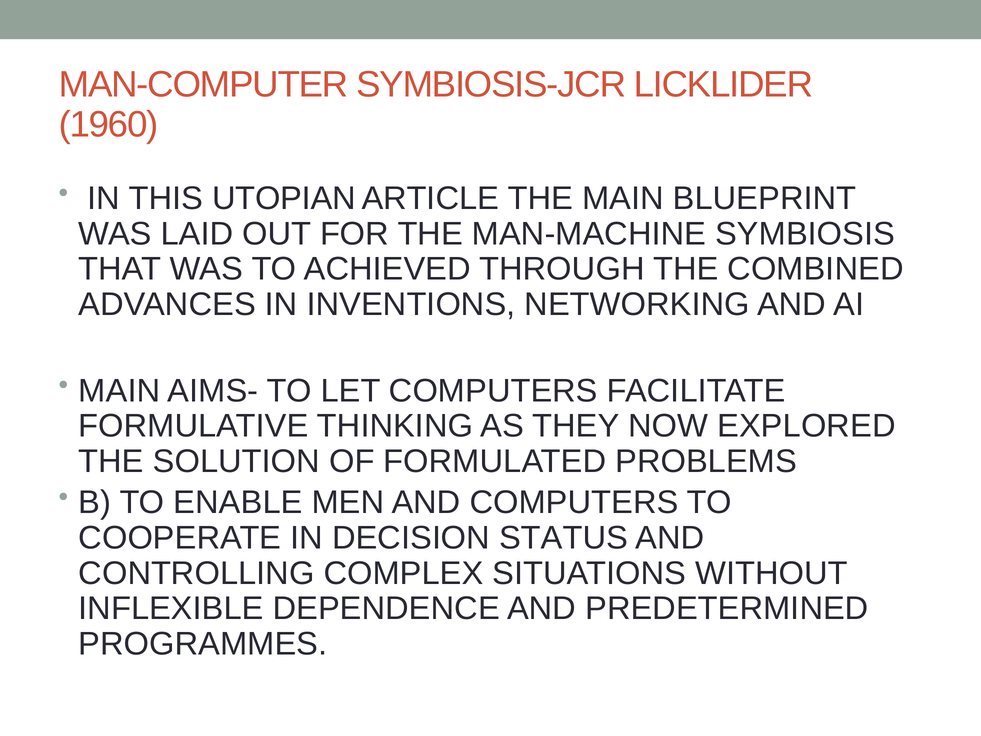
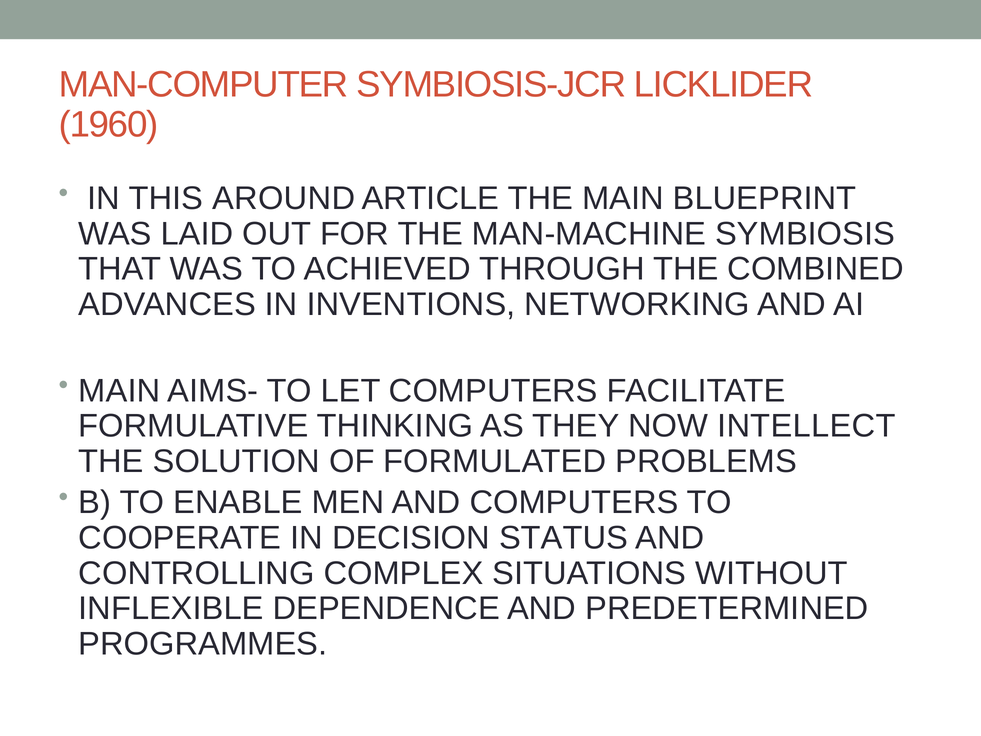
UTOPIAN: UTOPIAN -> AROUND (284, 198)
EXPLORED: EXPLORED -> INTELLECT (806, 426)
